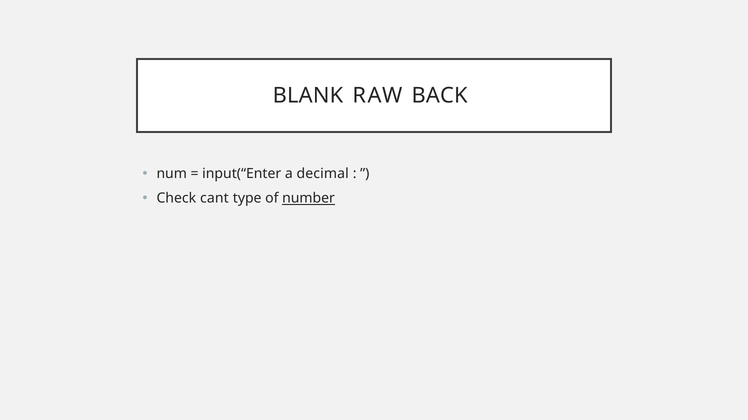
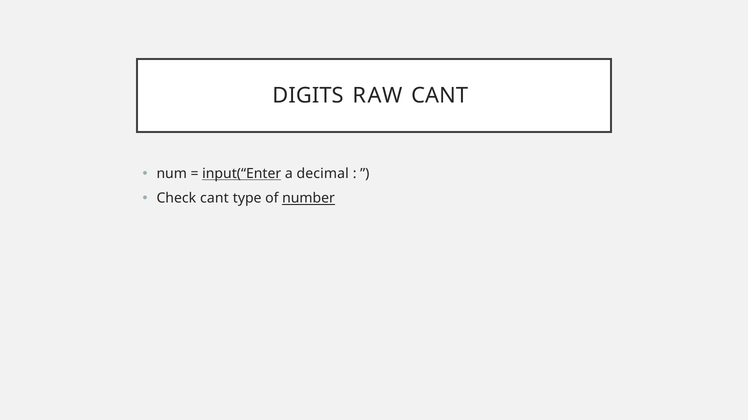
BLANK: BLANK -> DIGITS (308, 96)
RAW BACK: BACK -> CANT (440, 96)
input(“Enter underline: none -> present (242, 174)
